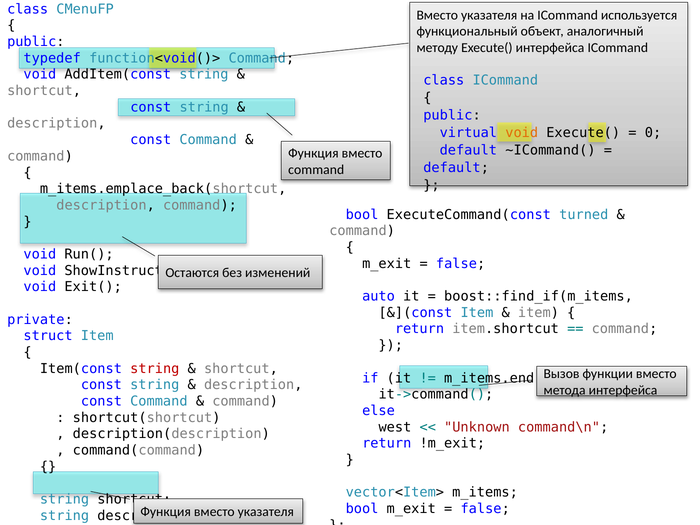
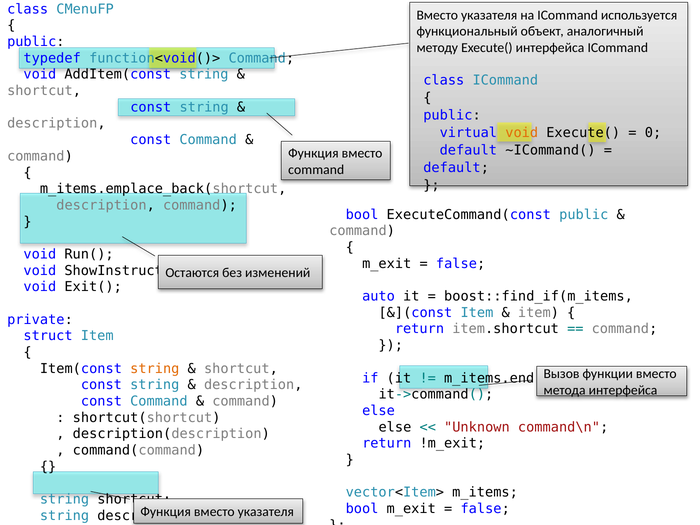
ExecuteCommand(const turned: turned -> public (584, 215)
string colour: red -> orange (155, 369)
west: west -> else (395, 427)
